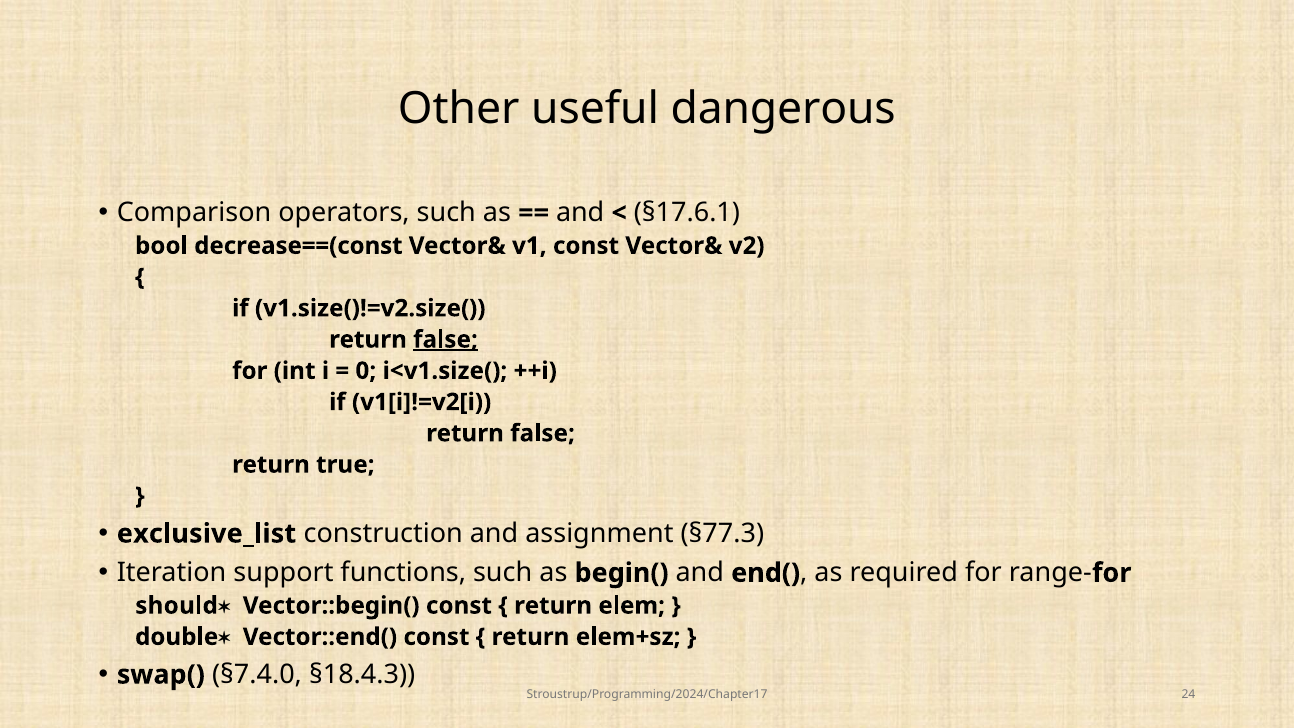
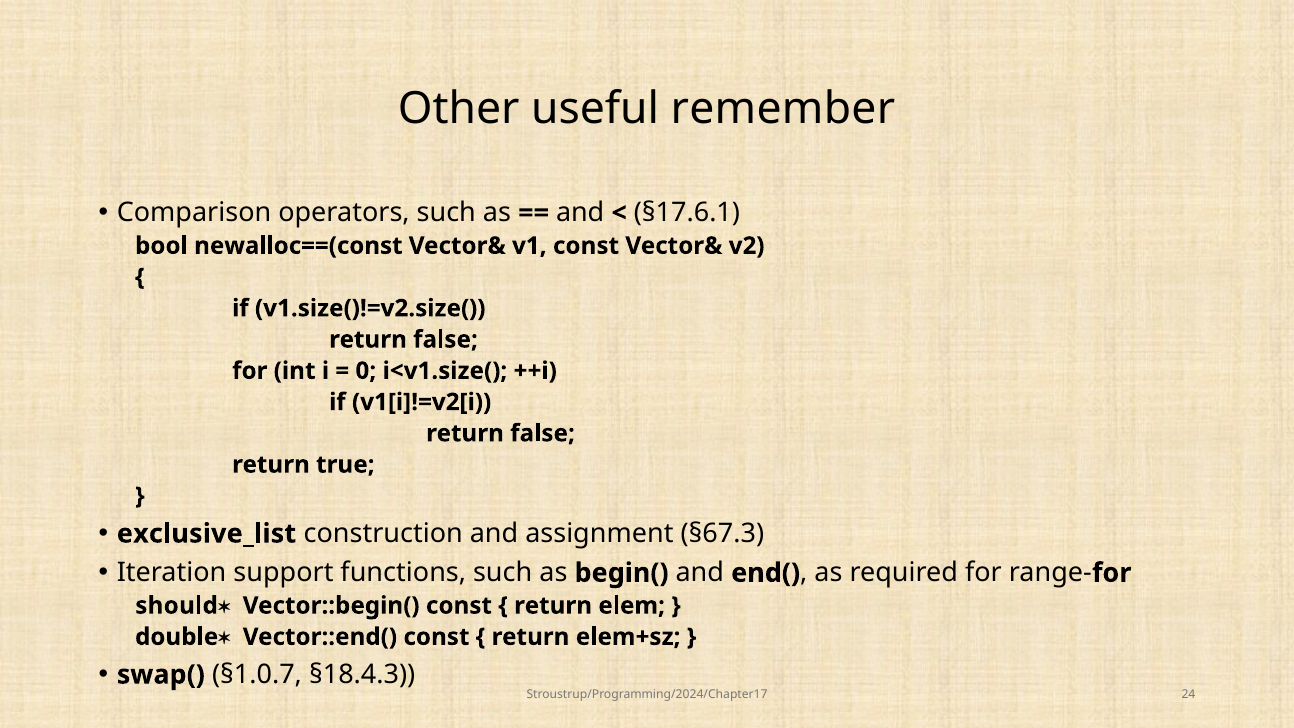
dangerous: dangerous -> remember (783, 109)
decrease==(const: decrease==(const -> newalloc==(const (298, 246)
false underline: present -> none (445, 339)
§77.3: §77.3 -> §67.3 (722, 534)
§7.4.0: §7.4.0 -> §1.0.7 (257, 675)
